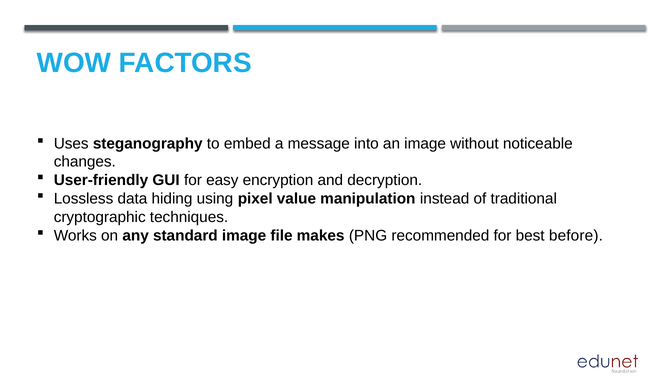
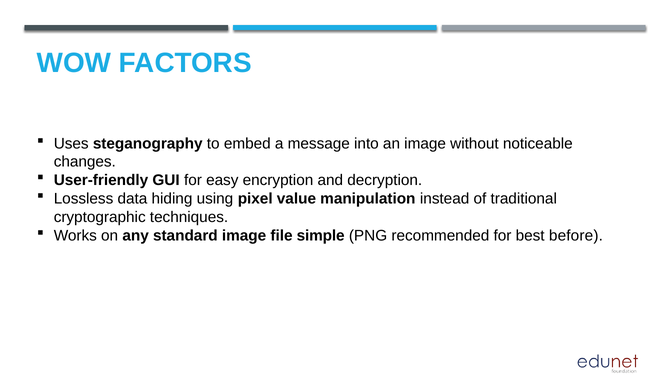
makes: makes -> simple (321, 236)
